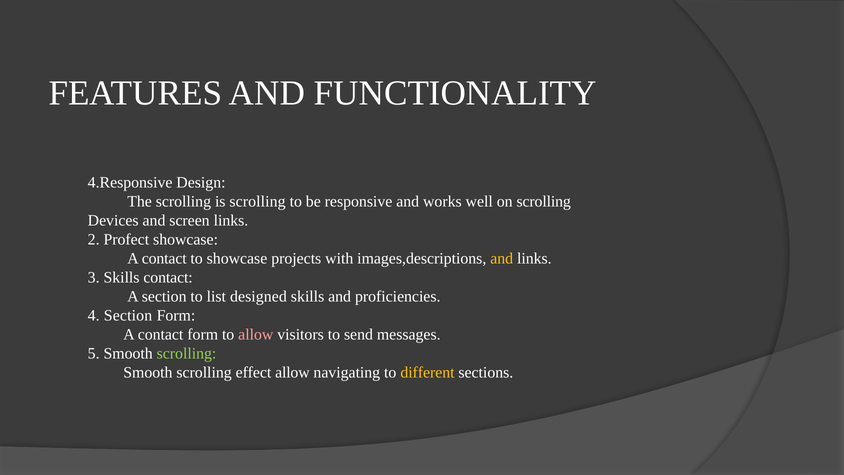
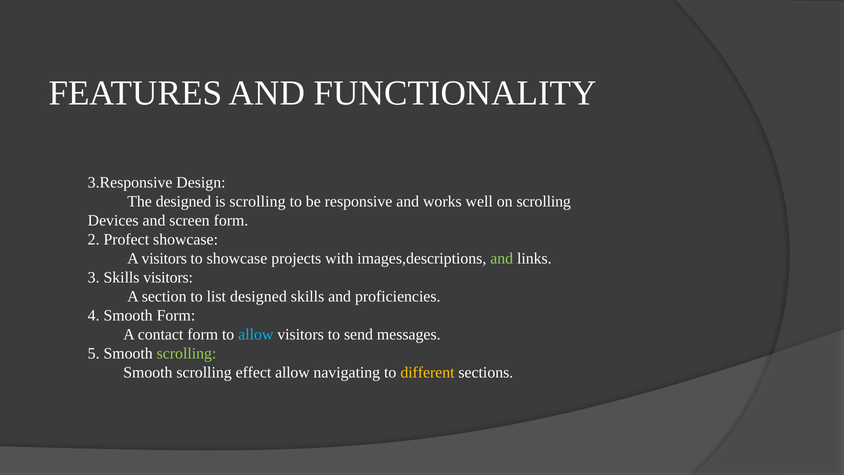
4.Responsive: 4.Responsive -> 3.Responsive (130, 183)
The scrolling: scrolling -> designed (183, 202)
screen links: links -> form (231, 221)
contact: contact -> visitors (164, 258)
and colour: yellow -> light green (502, 258)
Skills contact: contact -> visitors (168, 277)
4 Section: Section -> Smooth (128, 315)
allow colour: pink -> light blue (256, 334)
